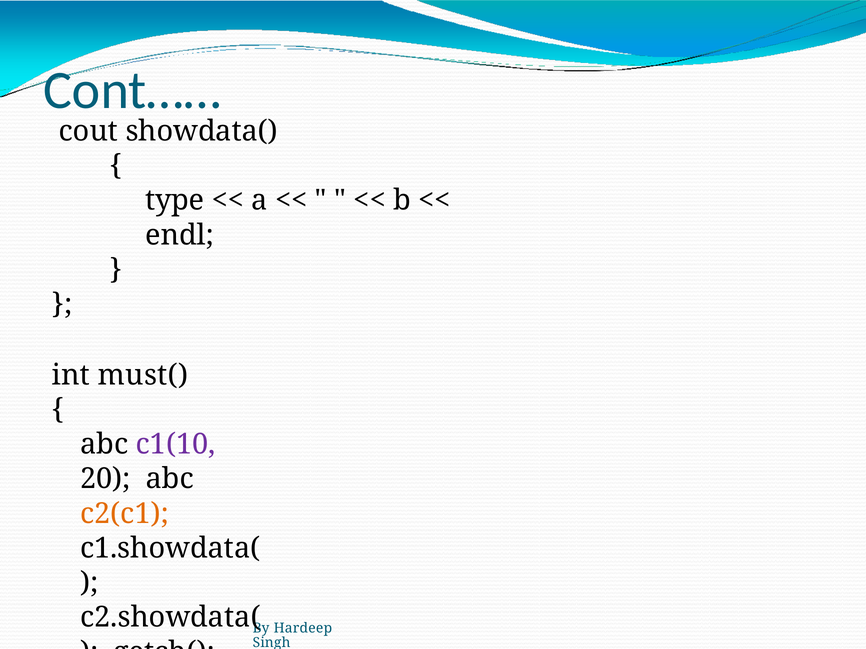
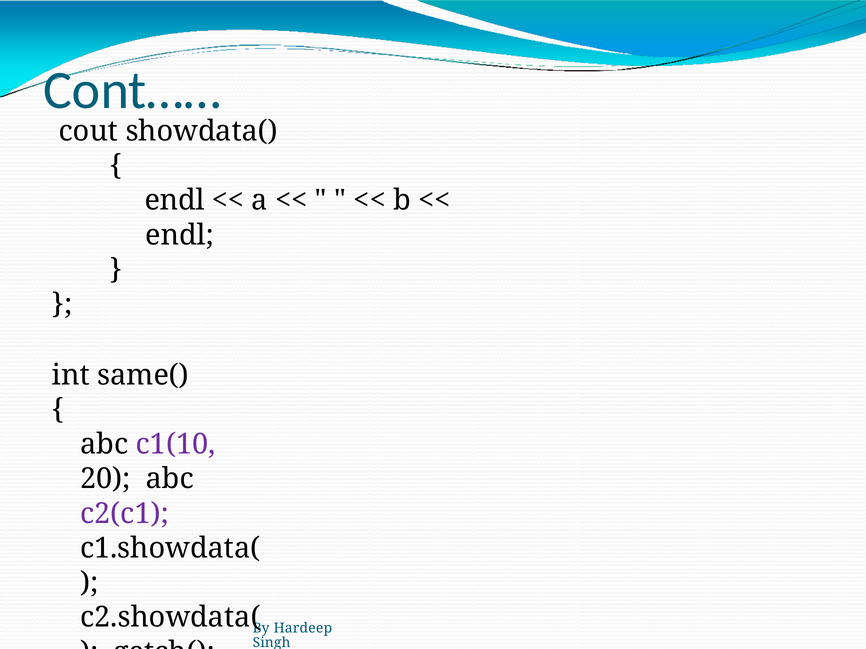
type: type -> endl (175, 201)
must(: must( -> same( (143, 375)
c2(c1 colour: orange -> purple (125, 514)
